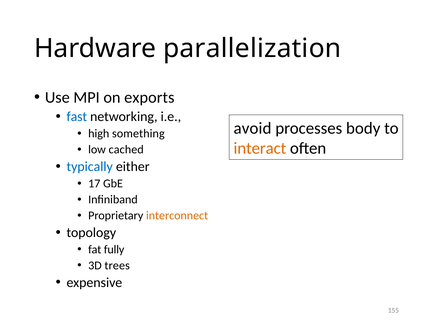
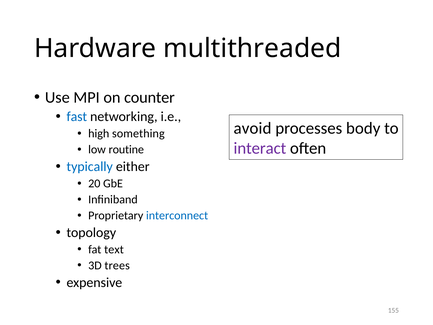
parallelization: parallelization -> multithreaded (252, 48)
exports: exports -> counter (149, 97)
interact colour: orange -> purple (260, 148)
cached: cached -> routine (126, 150)
17: 17 -> 20 (94, 183)
interconnect colour: orange -> blue (177, 215)
fully: fully -> text (114, 249)
